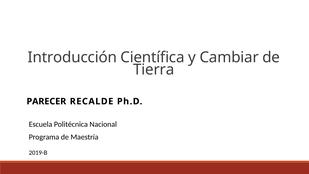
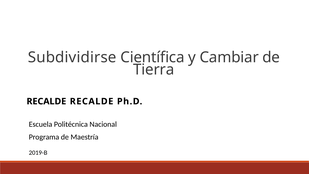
Introducción: Introducción -> Subdividirse (72, 57)
PARECER: PARECER -> RECALDE (46, 101)
